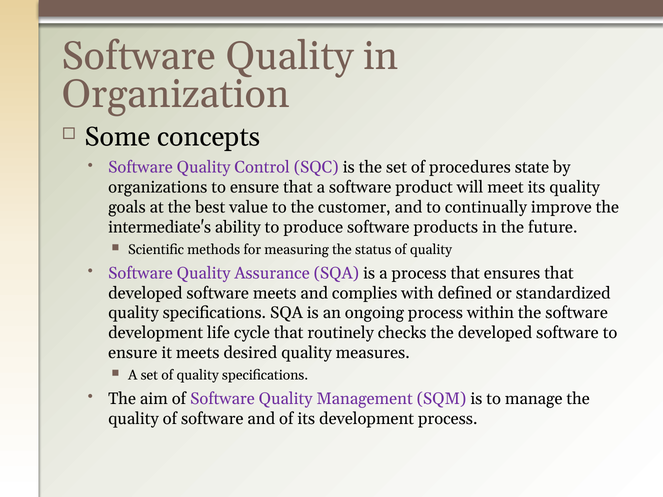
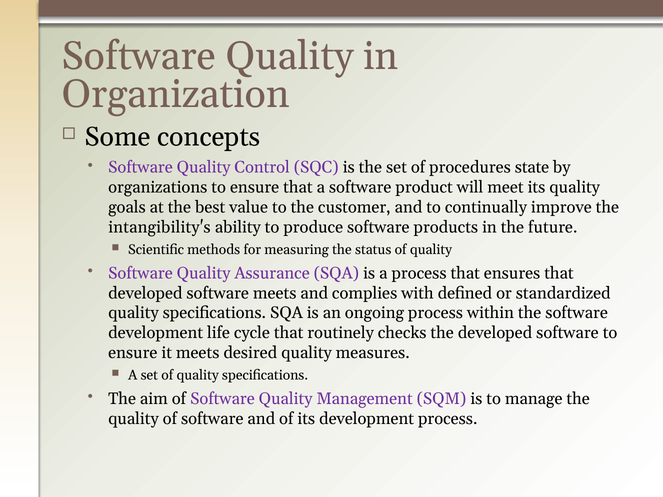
intermediate's: intermediate's -> intangibility's (159, 227)
